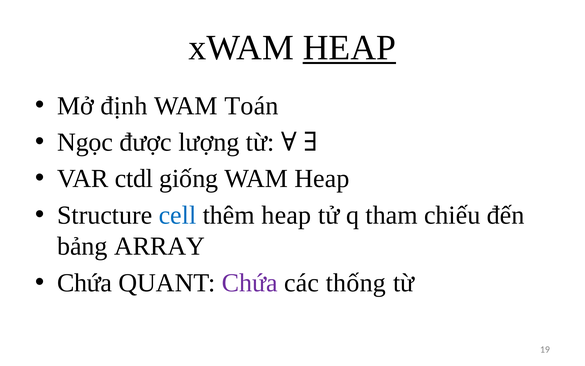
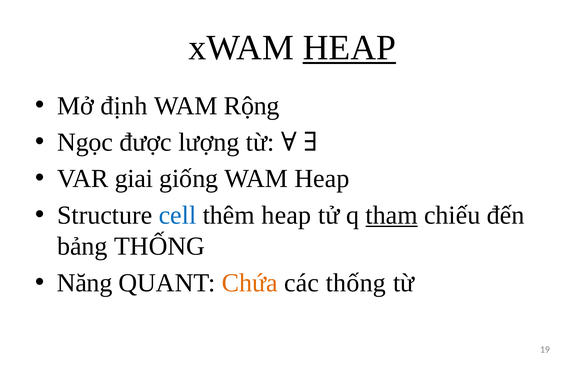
Toán: Toán -> Rộng (252, 106)
ctdl: ctdl -> giai (134, 178)
tham underline: none -> present (392, 215)
bảng ARRAY: ARRAY -> THỐNG (160, 246)
Chứa: Chứa -> Năng (85, 283)
Chứa colour: purple -> orange (250, 283)
